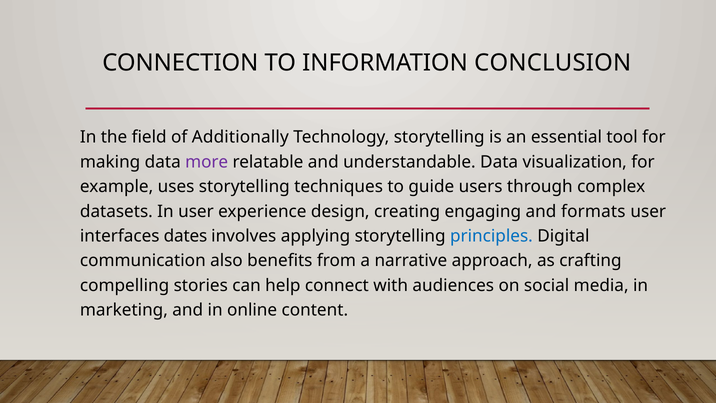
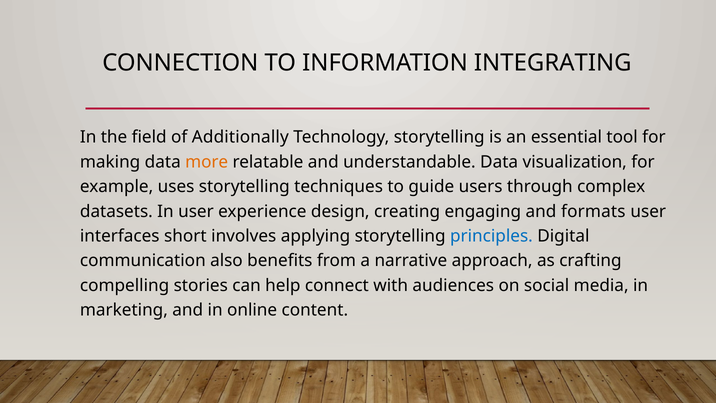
CONCLUSION: CONCLUSION -> INTEGRATING (553, 63)
more colour: purple -> orange (207, 162)
dates: dates -> short (185, 236)
